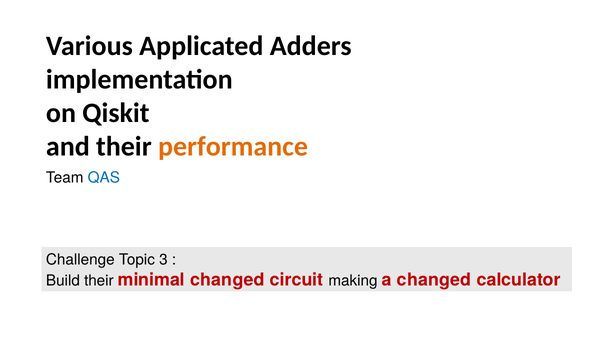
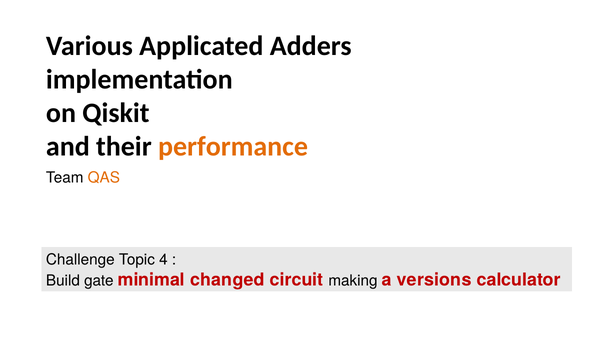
QAS colour: blue -> orange (104, 178)
3: 3 -> 4 (163, 259)
Build their: their -> gate (99, 280)
a changed: changed -> versions (434, 279)
